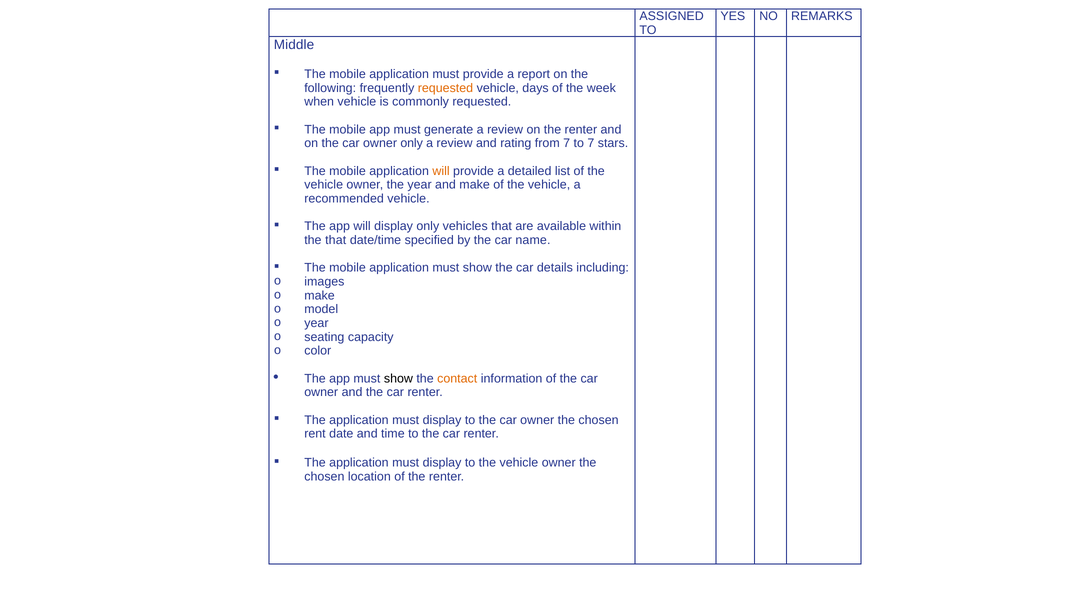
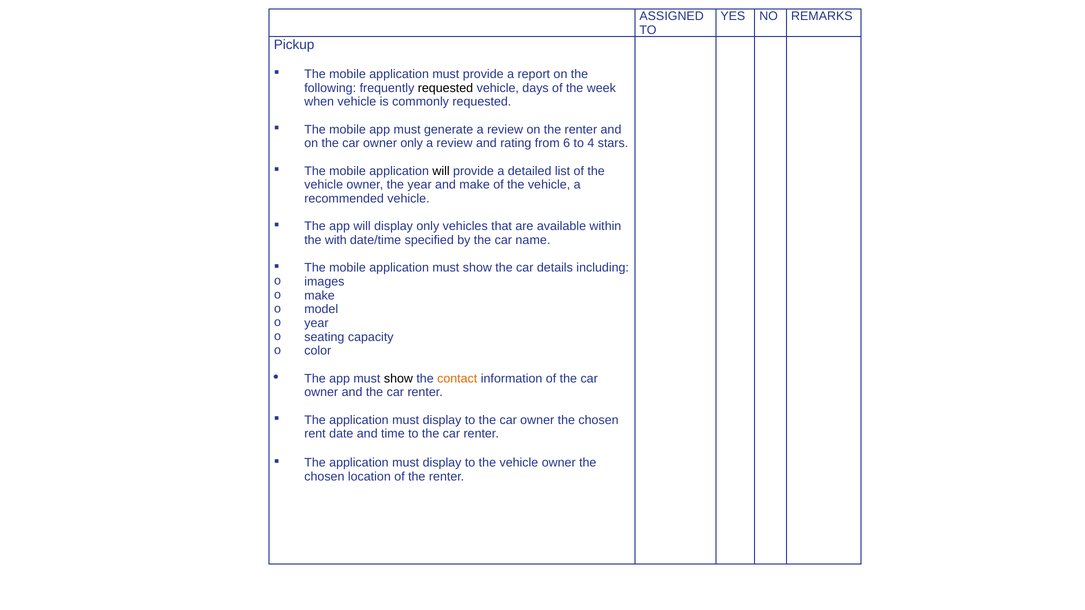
Middle: Middle -> Pickup (294, 45)
requested colour: orange -> black (445, 88)
from 7: 7 -> 6 (567, 143)
to 7: 7 -> 4 (591, 143)
will colour: orange -> black (441, 171)
the that: that -> with (336, 240)
